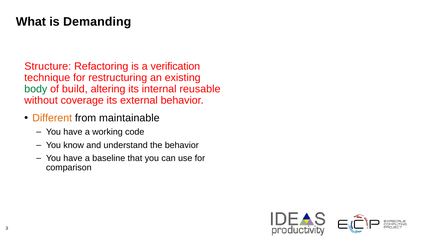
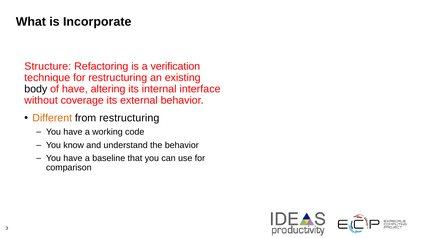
Demanding: Demanding -> Incorporate (97, 22)
body colour: green -> black (36, 89)
of build: build -> have (75, 89)
reusable: reusable -> interface (200, 89)
from maintainable: maintainable -> restructuring (129, 118)
